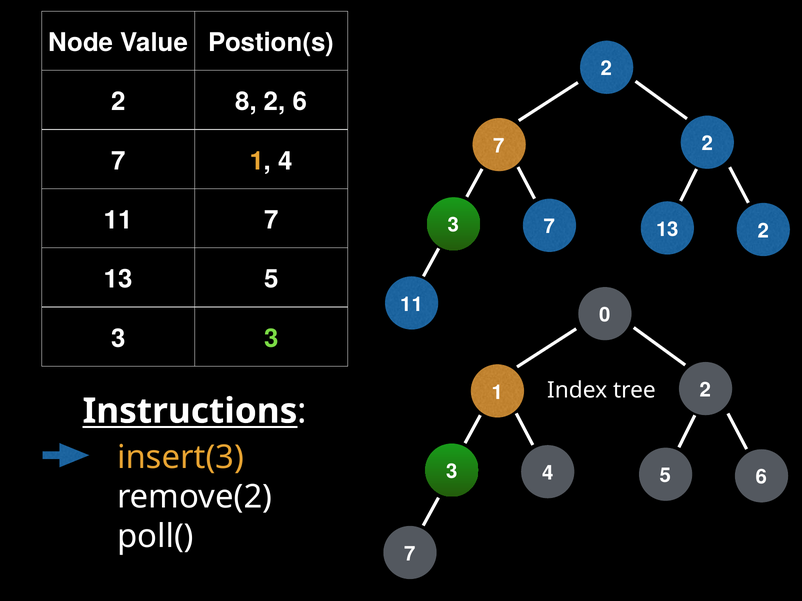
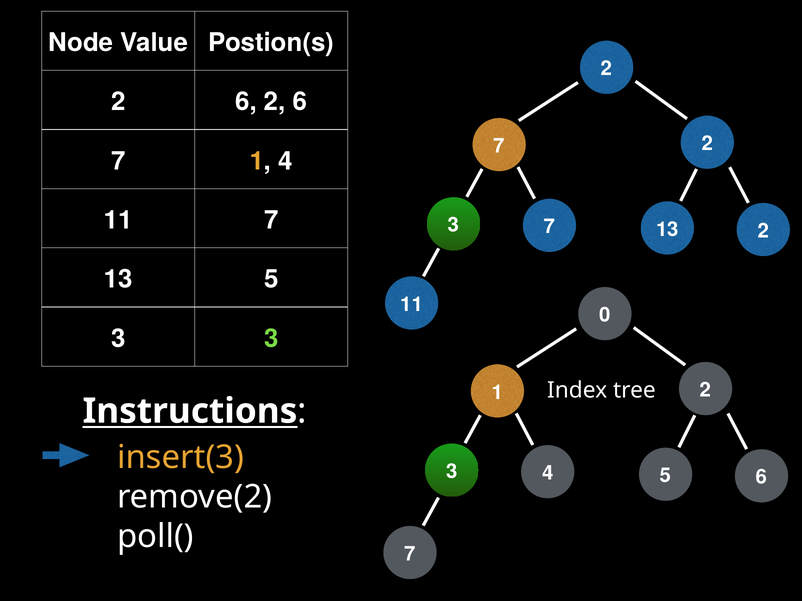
8: 8 -> 6 (246, 102)
